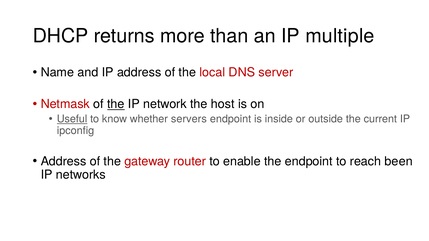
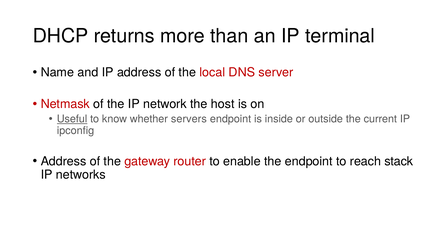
multiple: multiple -> terminal (340, 36)
the underline: present -> none (116, 104)
been: been -> stack (399, 162)
